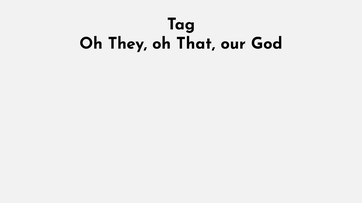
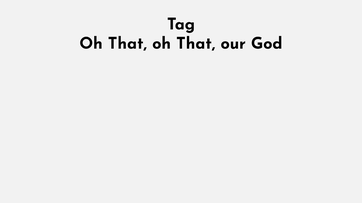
They: They -> That (127, 43)
